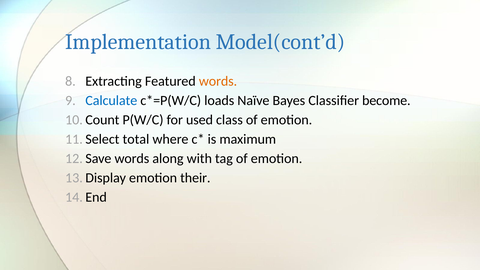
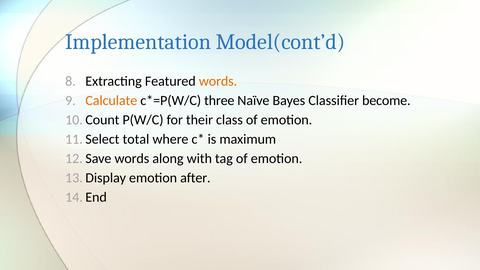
Calculate colour: blue -> orange (111, 100)
loads: loads -> three (219, 100)
used: used -> their (199, 120)
their: their -> after (195, 178)
